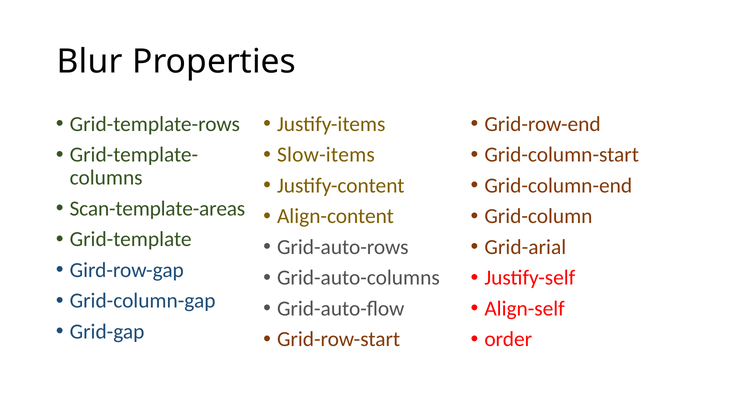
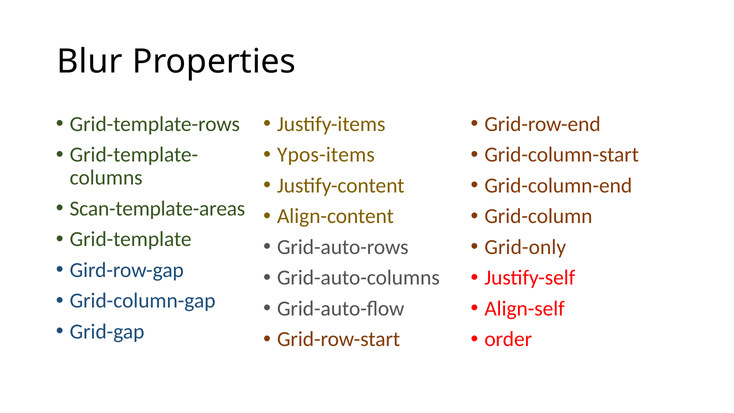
Slow-items: Slow-items -> Ypos-items (326, 155)
Grid-arial: Grid-arial -> Grid-only (525, 247)
